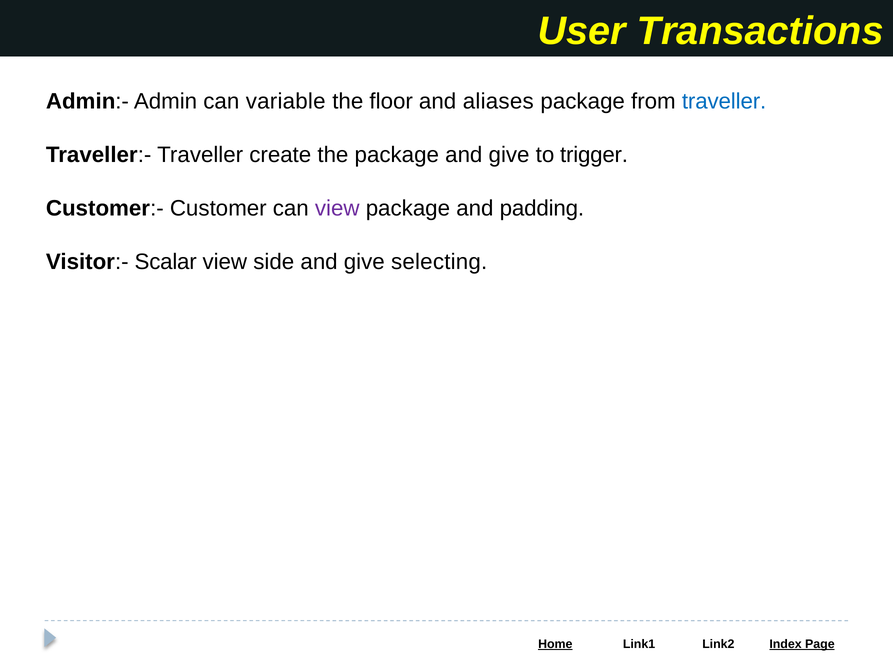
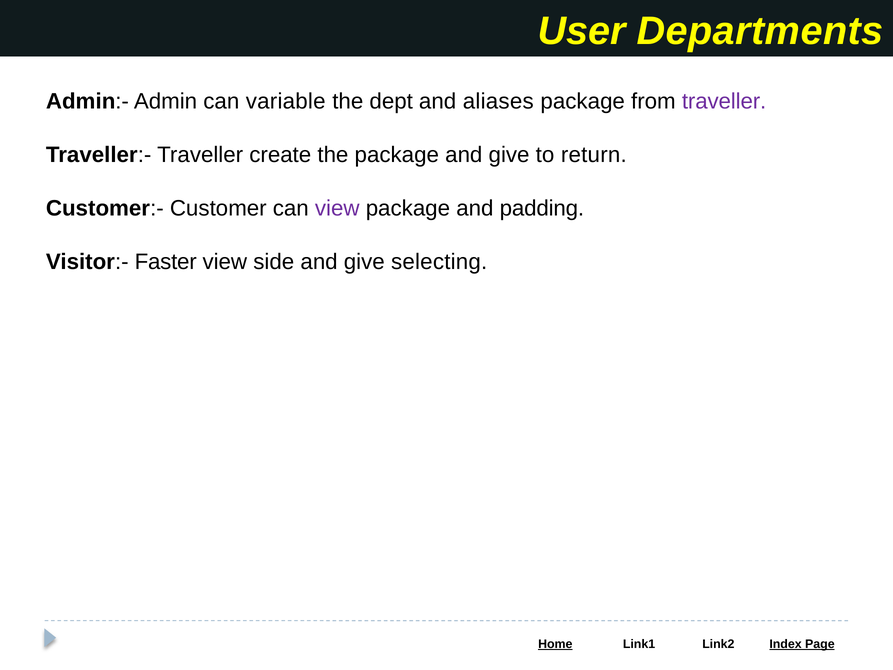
Transactions: Transactions -> Departments (760, 31)
floor: floor -> dept (391, 101)
traveller colour: blue -> purple (724, 101)
trigger: trigger -> return (594, 155)
Scalar: Scalar -> Faster (166, 262)
